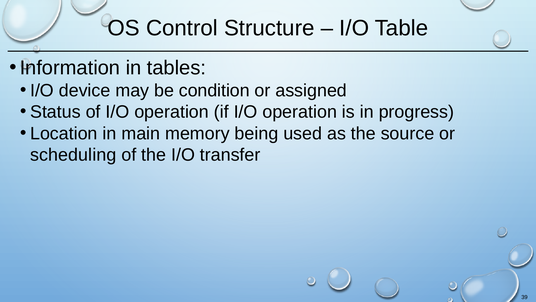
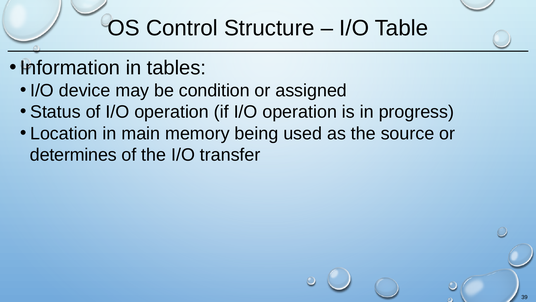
scheduling: scheduling -> determines (73, 155)
